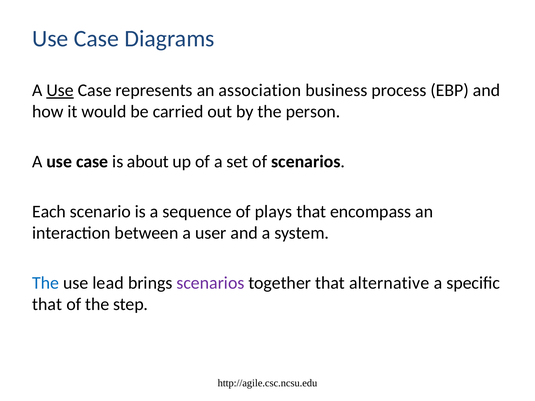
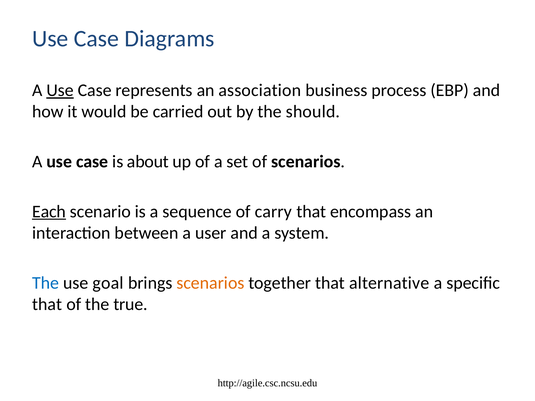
person: person -> should (313, 112)
Each underline: none -> present (49, 212)
plays: plays -> carry (273, 212)
lead: lead -> goal (108, 283)
scenarios colour: purple -> orange (210, 283)
step: step -> true (131, 304)
